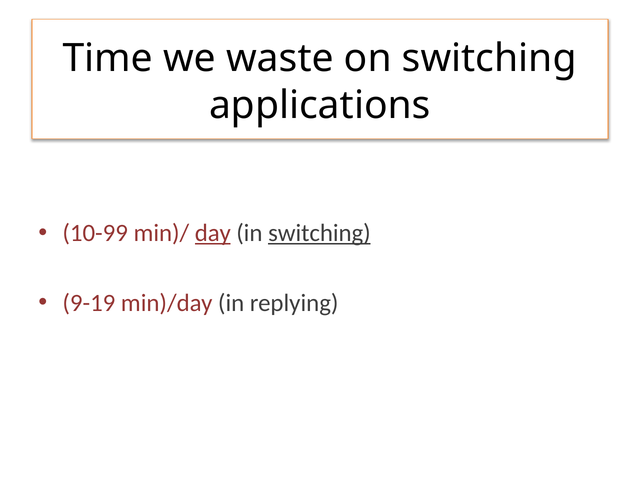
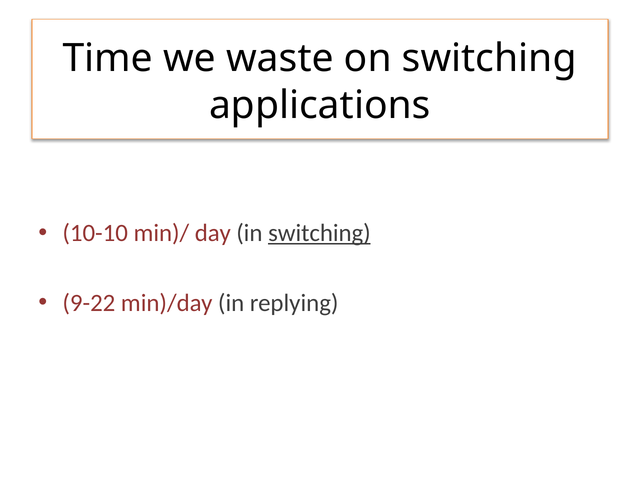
10-99: 10-99 -> 10-10 (95, 233)
day underline: present -> none (213, 233)
9-19: 9-19 -> 9-22 (89, 303)
